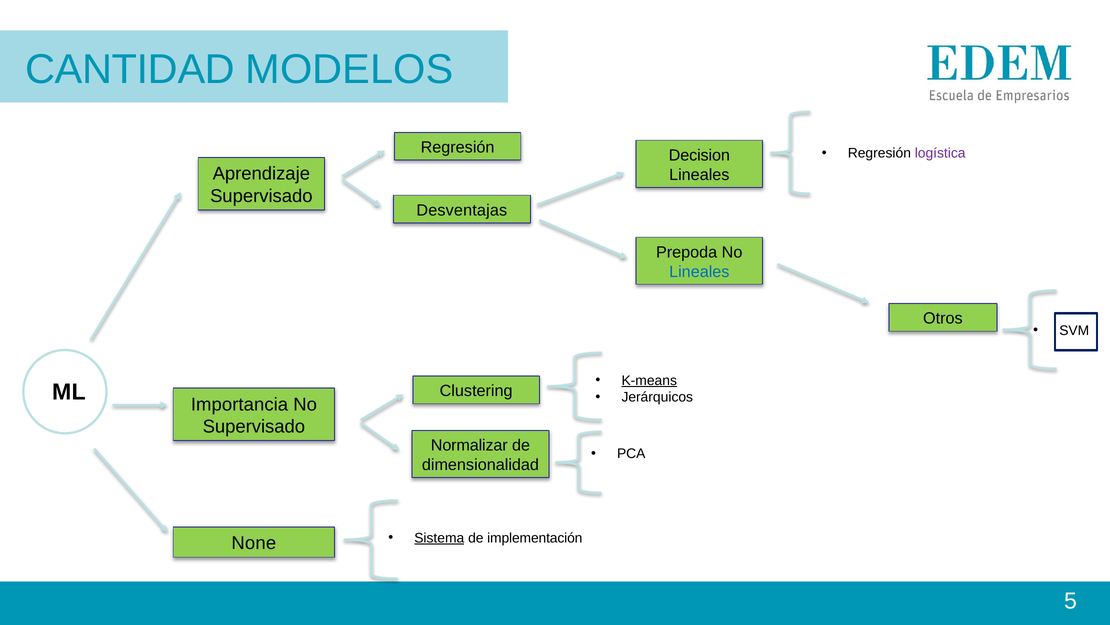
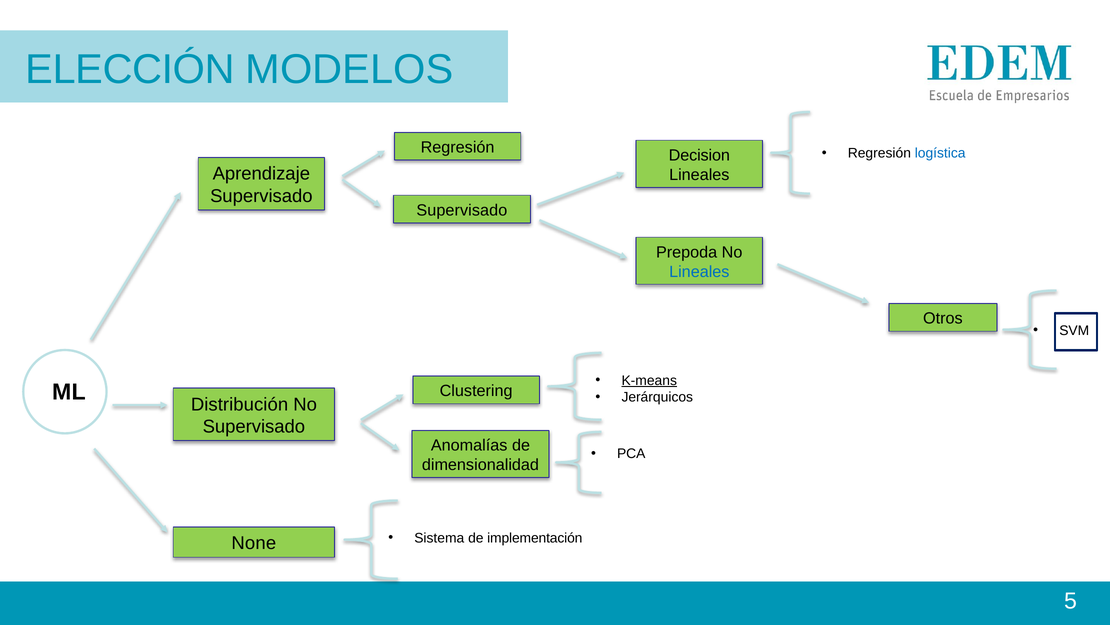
CANTIDAD: CANTIDAD -> ELECCIÓN (130, 69)
logística colour: purple -> blue (940, 153)
Desventajas: Desventajas -> Supervisado (462, 210)
Importancia: Importancia -> Distribución (240, 404)
Normalizar: Normalizar -> Anomalías (469, 445)
Sistema underline: present -> none (439, 537)
